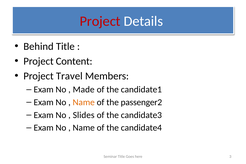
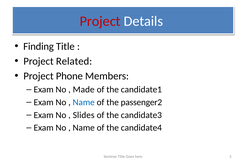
Behind: Behind -> Finding (39, 46)
Content: Content -> Related (74, 61)
Travel: Travel -> Phone (69, 76)
Name colour: orange -> blue (84, 102)
